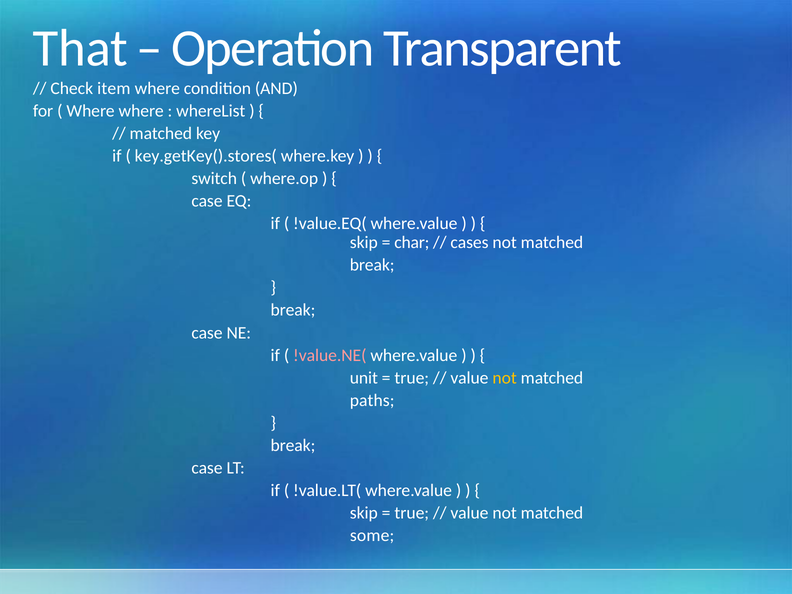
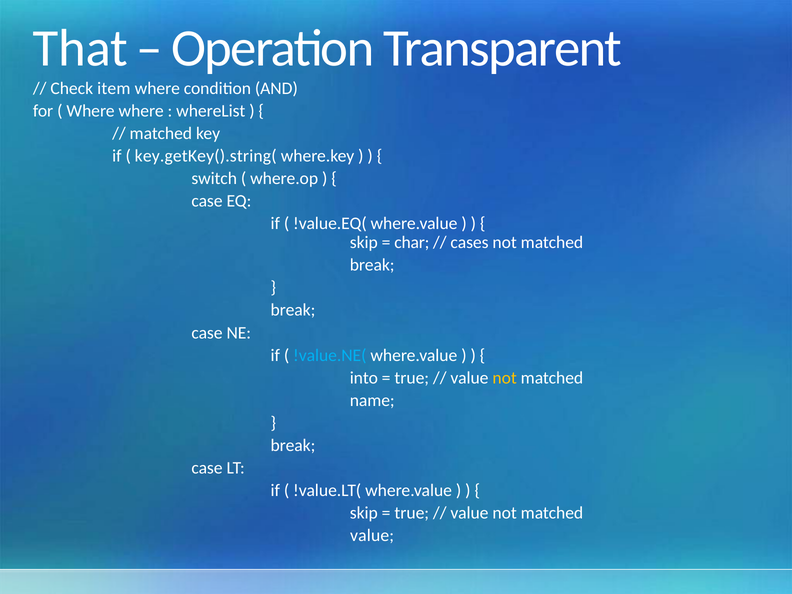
key.getKey().stores(: key.getKey().stores( -> key.getKey().string( (206, 156)
!value.NE( colour: pink -> light blue (330, 355)
unit: unit -> into (364, 378)
paths: paths -> name (372, 400)
some: some -> value (372, 535)
